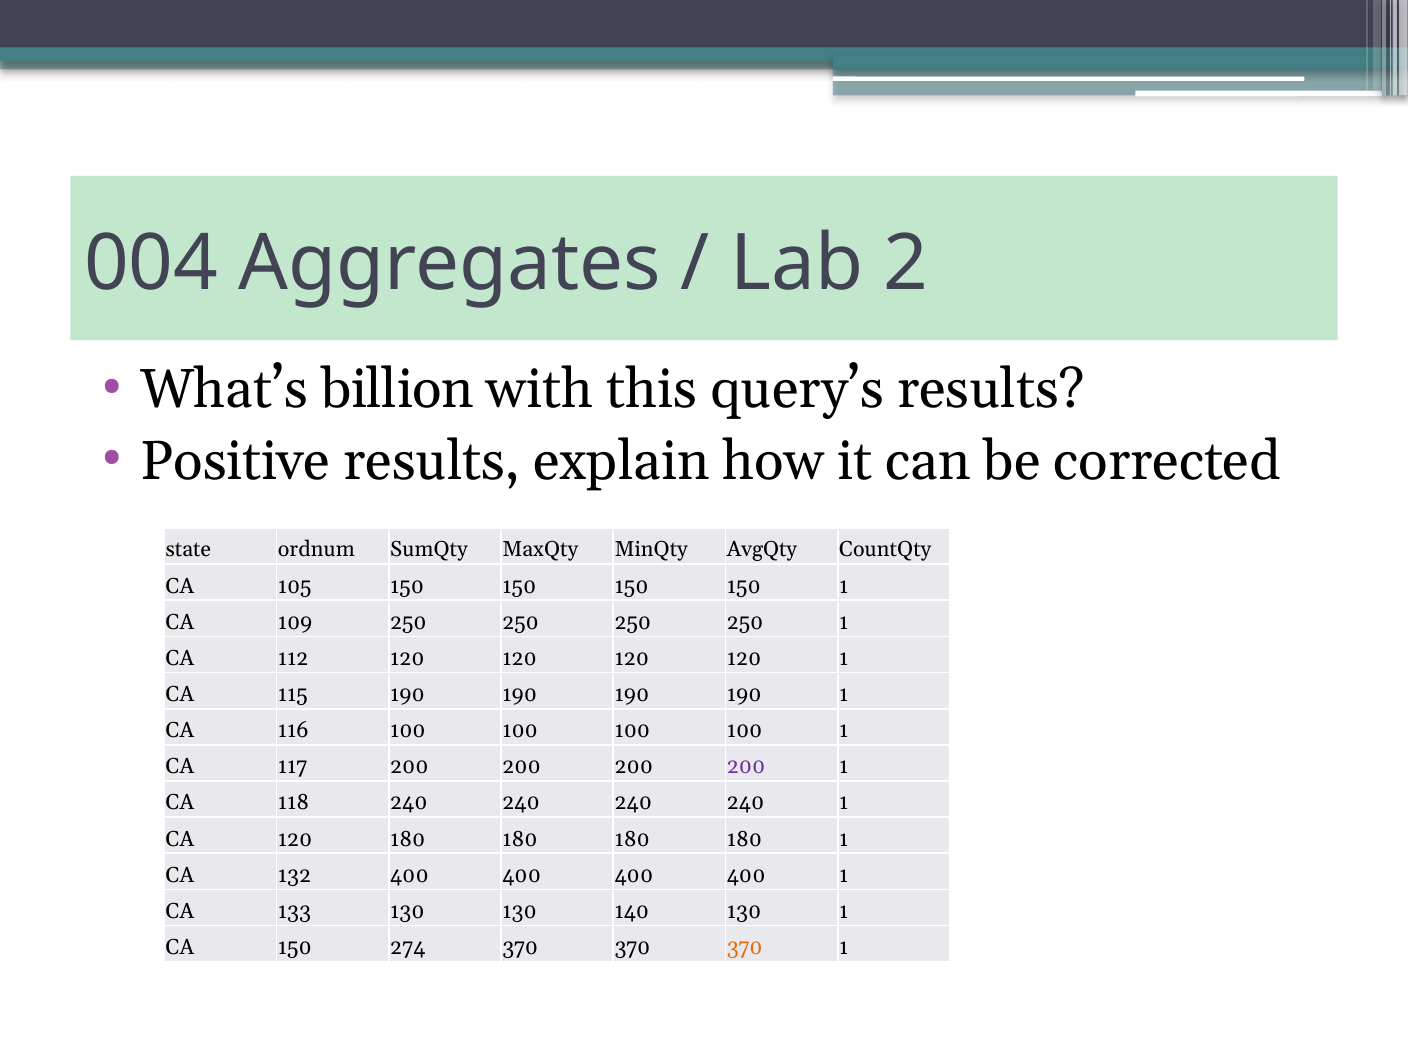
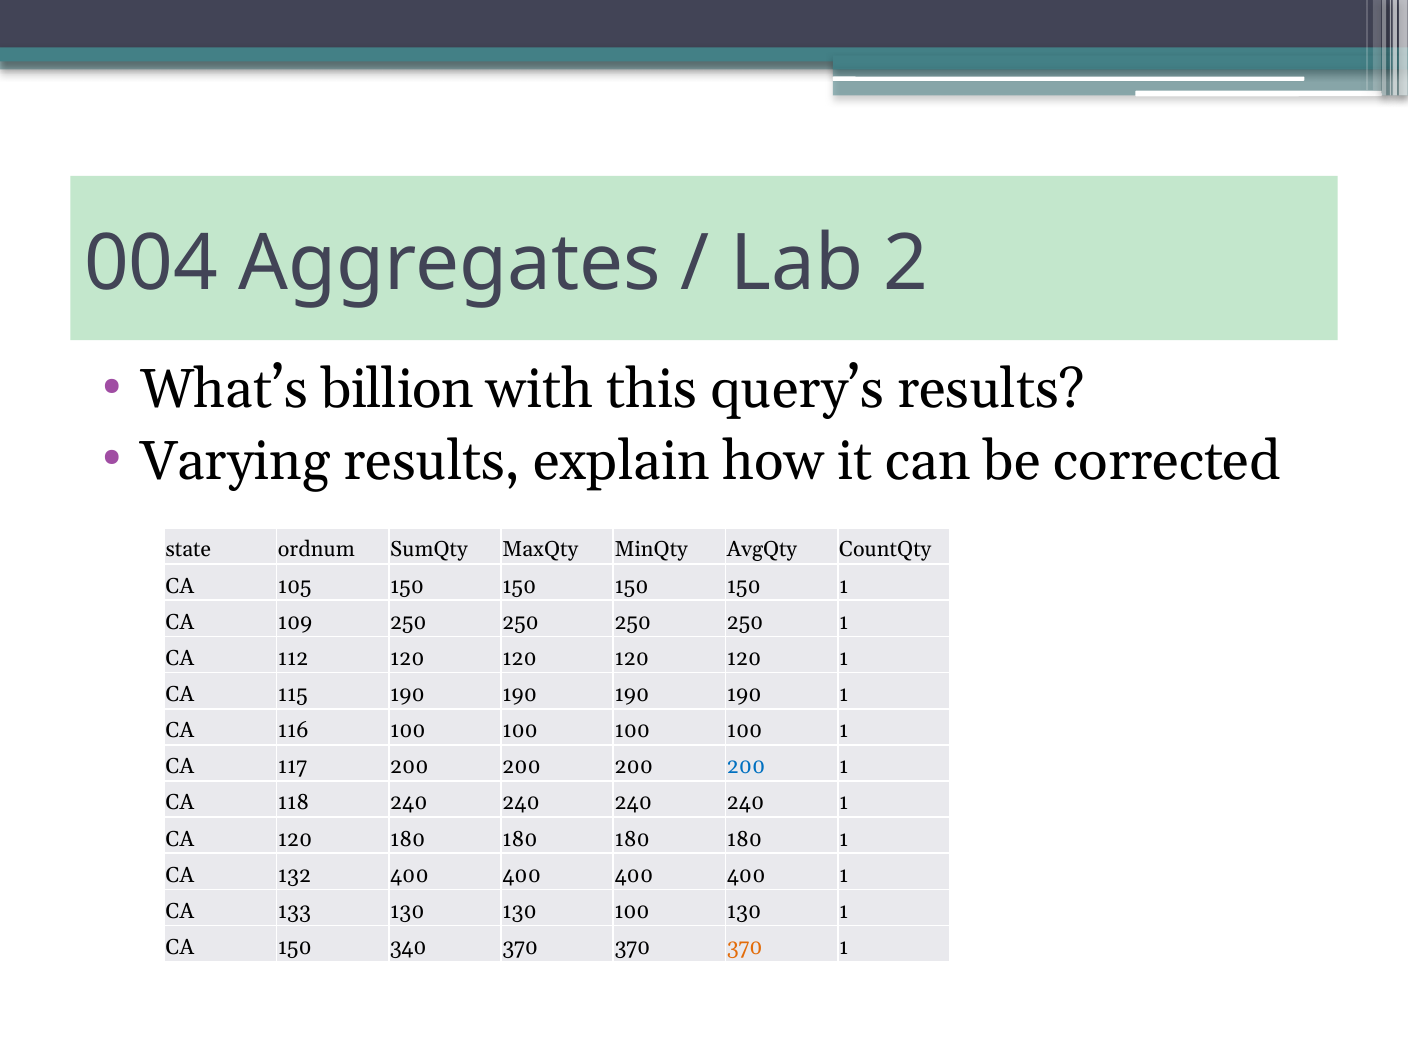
Positive: Positive -> Varying (235, 461)
200 colour: purple -> blue (746, 767)
130 140: 140 -> 100 (632, 911)
274: 274 -> 340 (408, 947)
